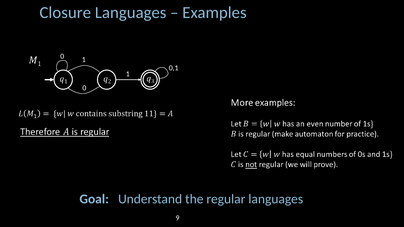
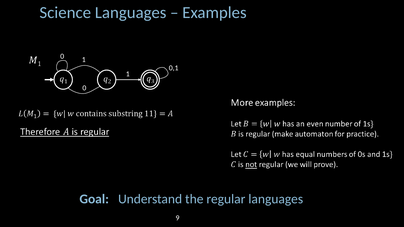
Closure: Closure -> Science (65, 13)
